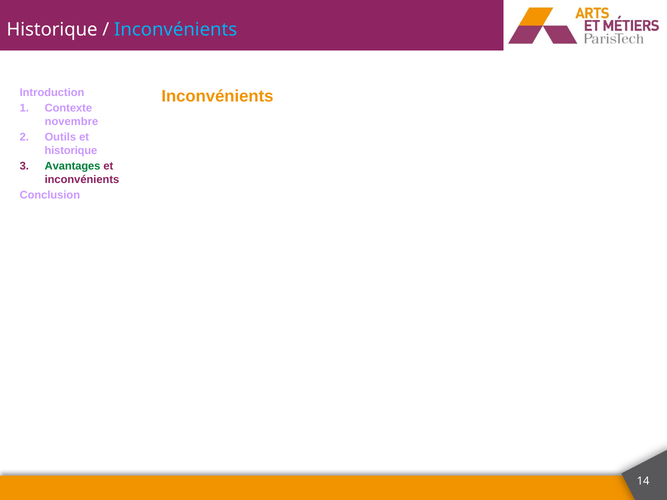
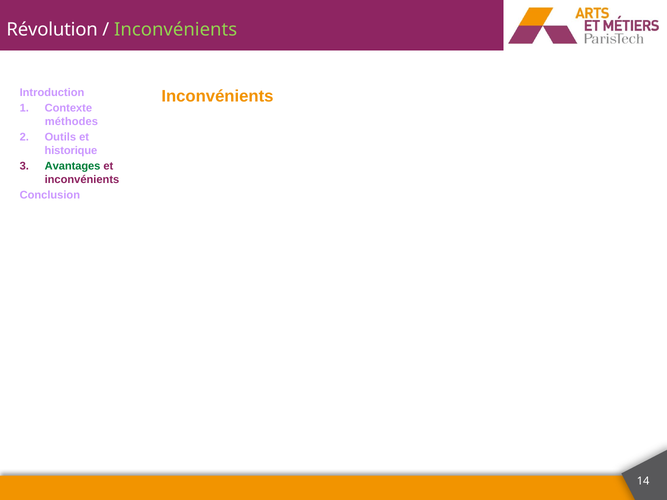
Historique: Historique -> Révolution (52, 29)
Inconvénients colour: light blue -> light green (176, 29)
novembre: novembre -> méthodes (71, 122)
